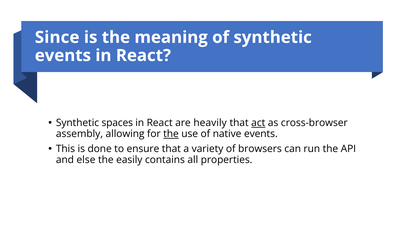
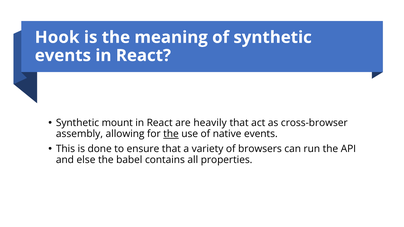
Since: Since -> Hook (57, 37)
spaces: spaces -> mount (117, 123)
act underline: present -> none (258, 123)
easily: easily -> babel (129, 160)
